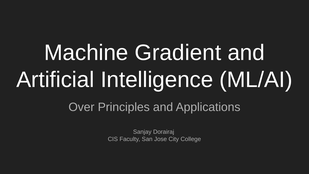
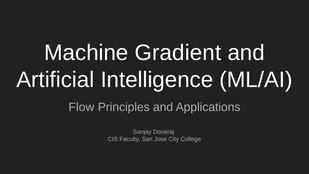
Over: Over -> Flow (81, 107)
